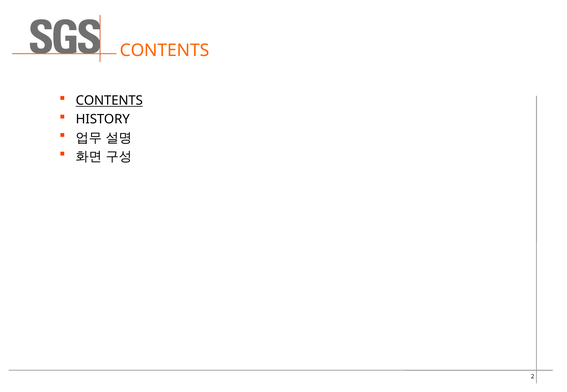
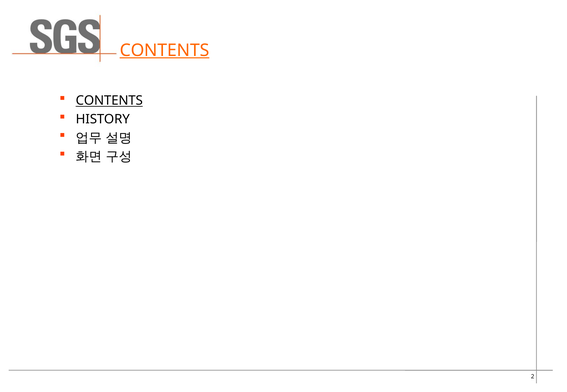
CONTENTS underline: none -> present (165, 51)
